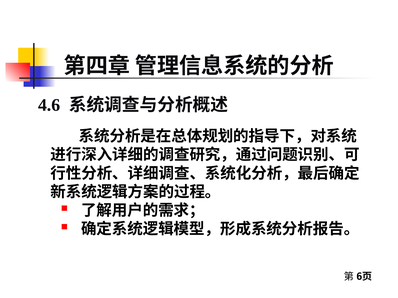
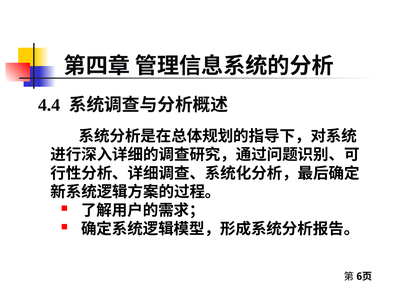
4.6: 4.6 -> 4.4 (49, 105)
